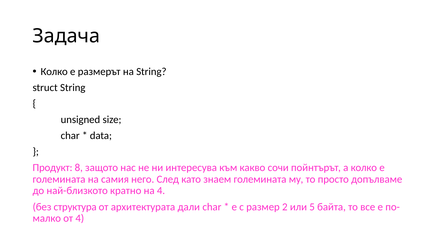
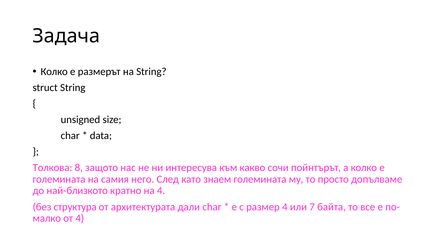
Продукт: Продукт -> Толкова (52, 167)
размер 2: 2 -> 4 (285, 207)
5: 5 -> 7 (312, 207)
